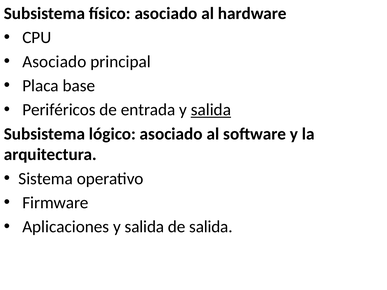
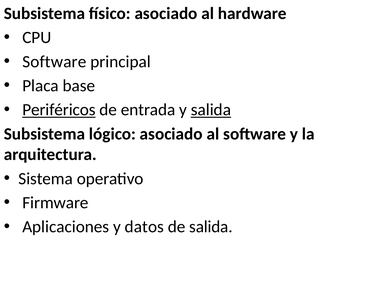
Asociado: Asociado -> Software (54, 62)
Periféricos underline: none -> present (59, 110)
Aplicaciones y salida: salida -> datos (144, 227)
